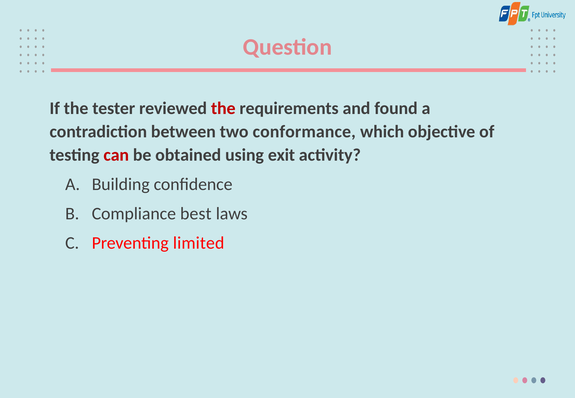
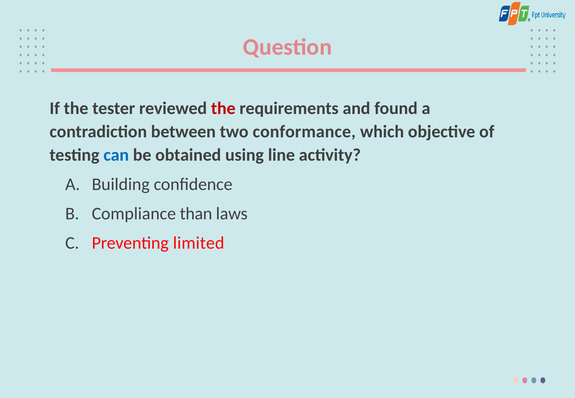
can colour: red -> blue (116, 155)
exit: exit -> line (281, 155)
best: best -> than (196, 214)
